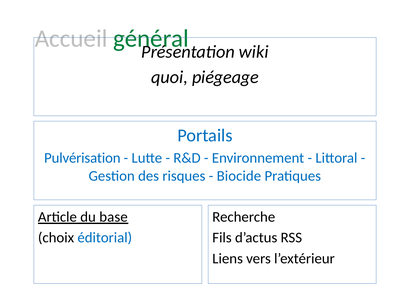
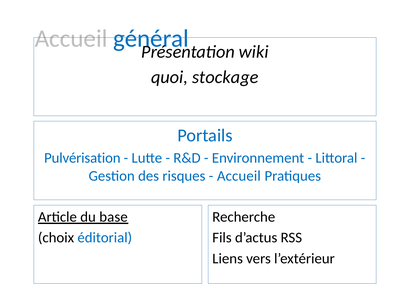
général colour: green -> blue (151, 38)
piégeage: piégeage -> stockage (225, 77)
Biocide: Biocide -> Accueil (239, 176)
